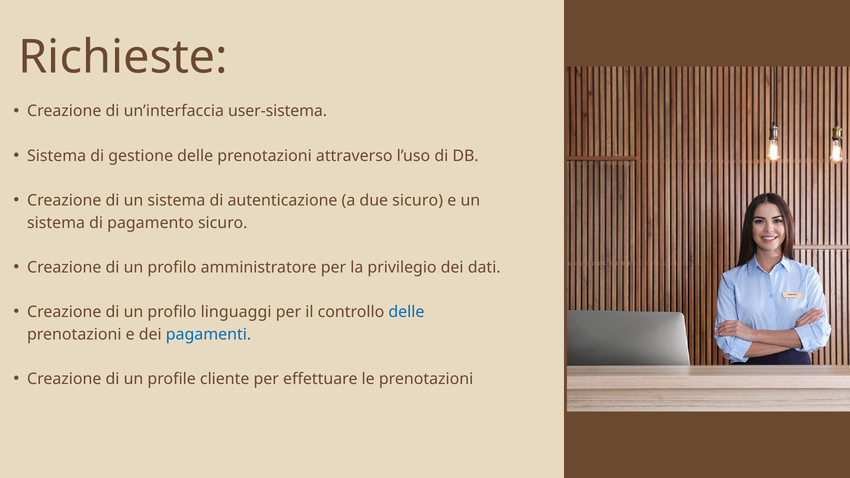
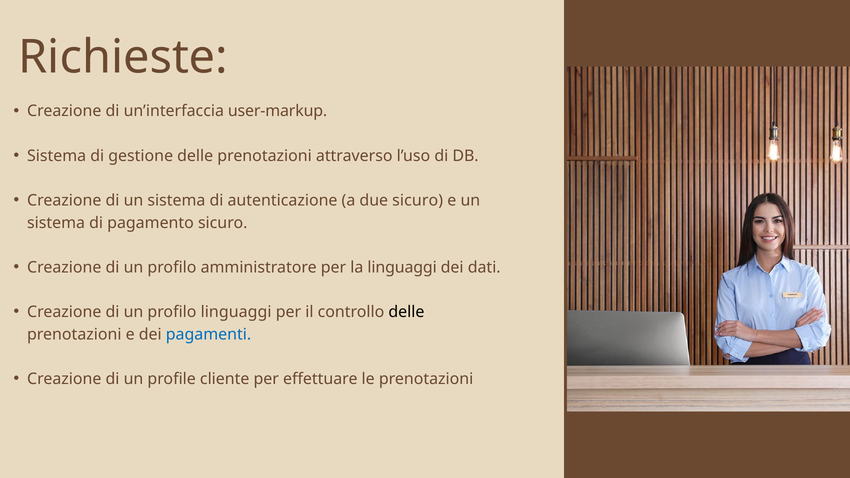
user-sistema: user-sistema -> user-markup (278, 111)
la privilegio: privilegio -> linguaggi (402, 267)
delle colour: blue -> black (406, 312)
